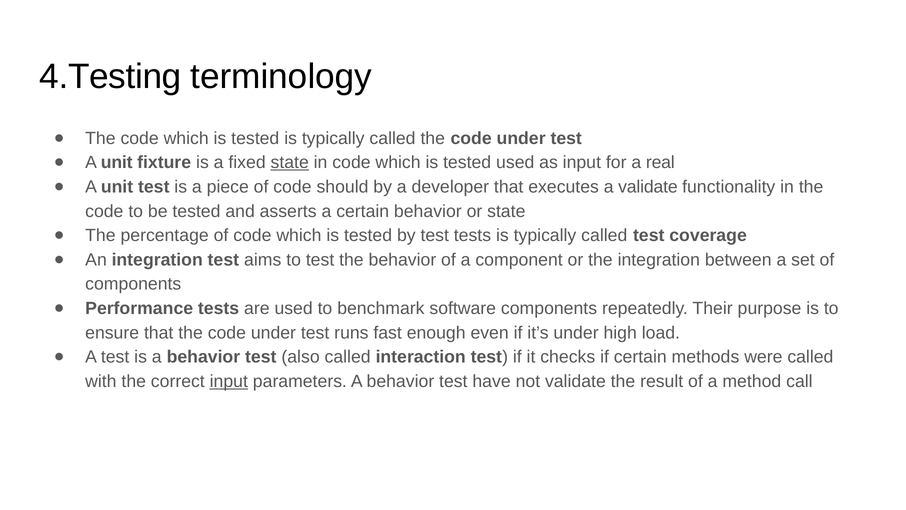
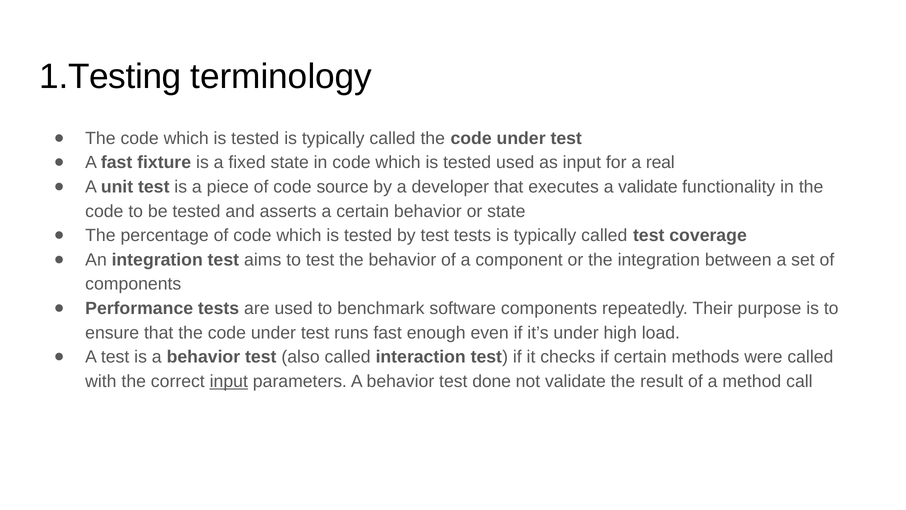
4.Testing: 4.Testing -> 1.Testing (110, 77)
unit: unit -> fast (117, 162)
state underline: present -> none (290, 162)
should: should -> source (343, 187)
have: have -> done (492, 381)
